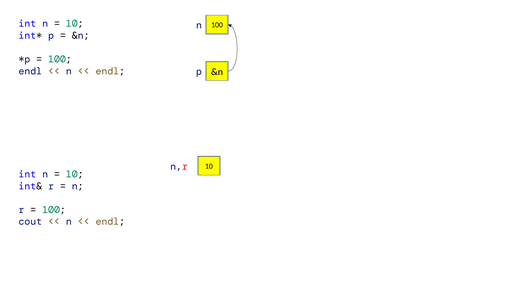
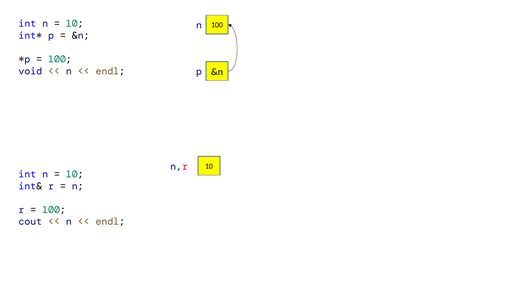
endl: endl -> void (30, 71)
